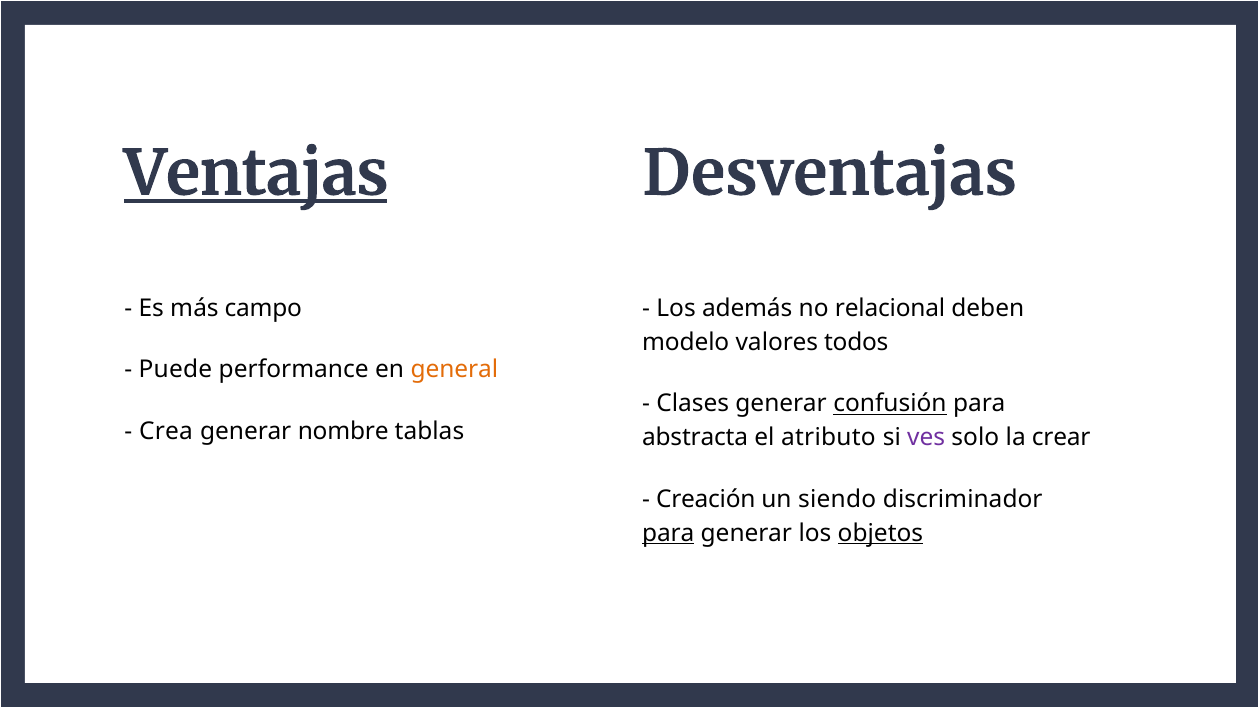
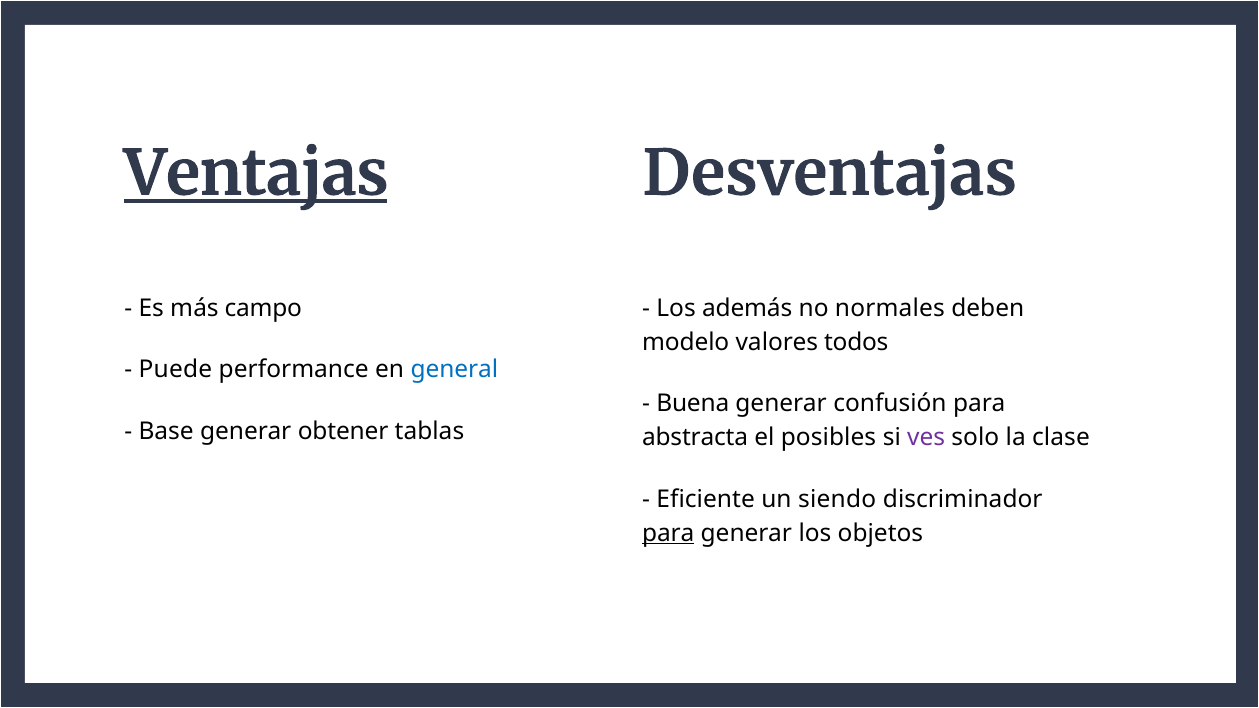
relacional: relacional -> normales (890, 308)
general colour: orange -> blue (454, 370)
Clases: Clases -> Buena (693, 404)
confusión underline: present -> none (890, 404)
Crea: Crea -> Base (166, 432)
nombre: nombre -> obtener (343, 432)
atributo: atributo -> posibles (829, 438)
crear: crear -> clase (1061, 438)
Creación: Creación -> Eficiente (706, 500)
objetos underline: present -> none (880, 533)
